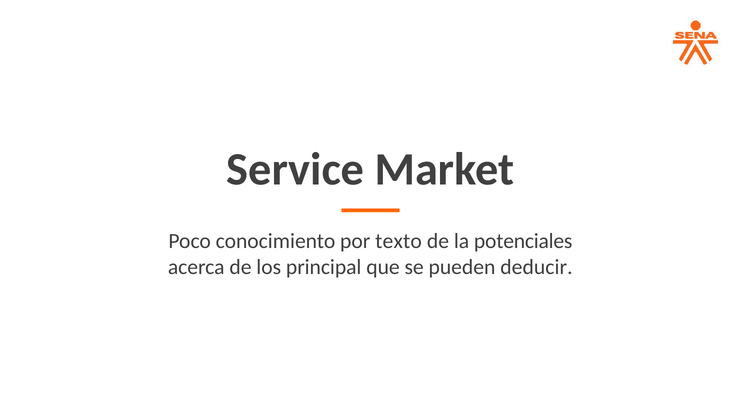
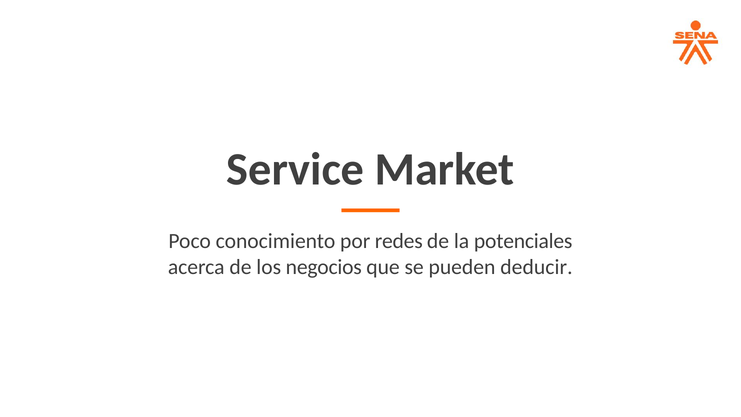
texto: texto -> redes (399, 241)
principal: principal -> negocios (324, 267)
